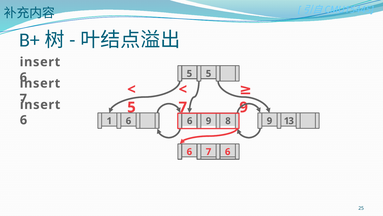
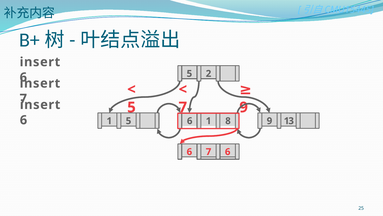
5 5: 5 -> 2 (209, 73)
1 6: 6 -> 5 (128, 121)
6 9: 9 -> 1 (209, 121)
